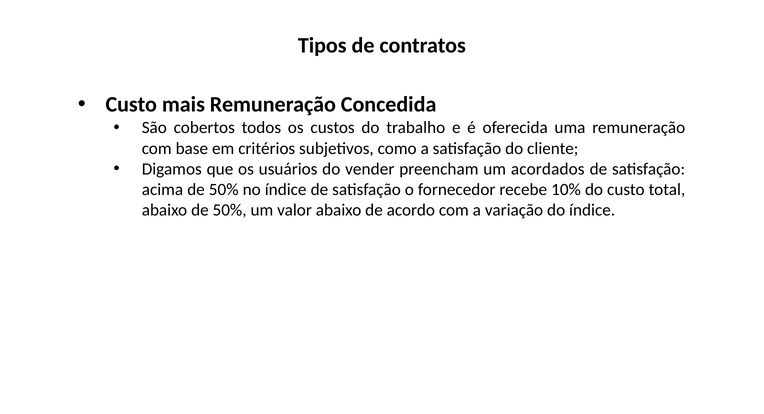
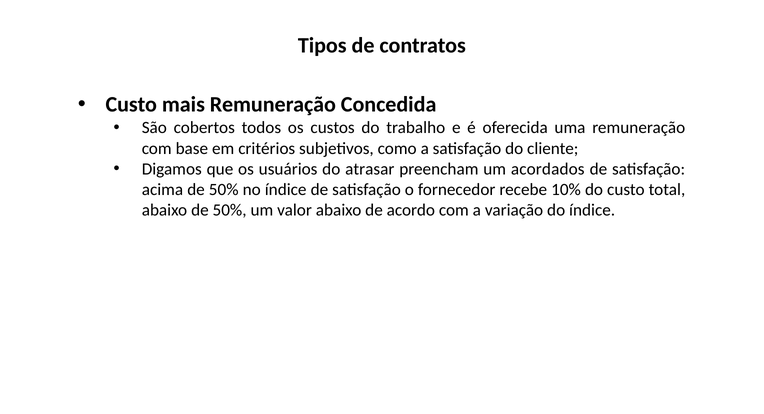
vender: vender -> atrasar (370, 169)
